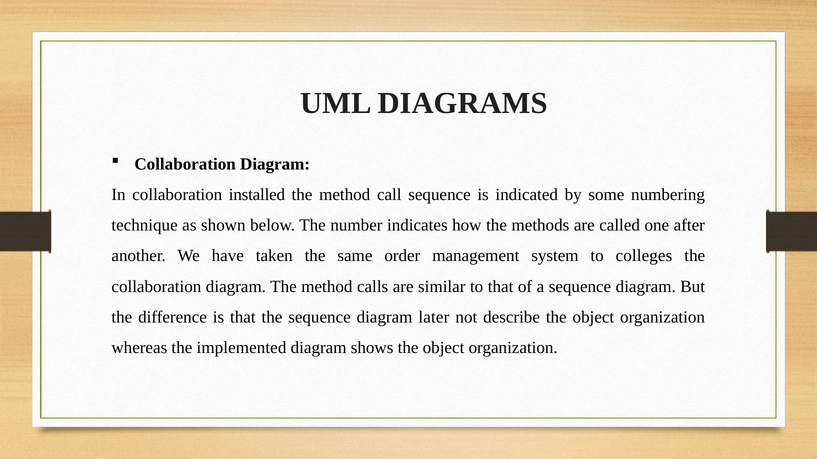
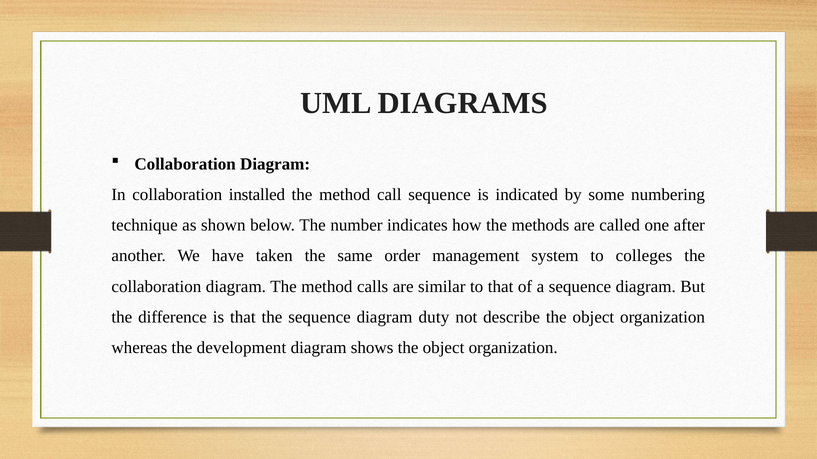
later: later -> duty (434, 317)
implemented: implemented -> development (241, 348)
